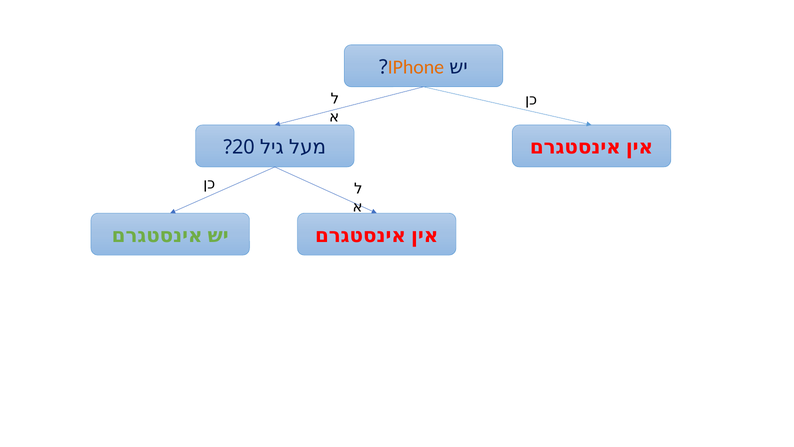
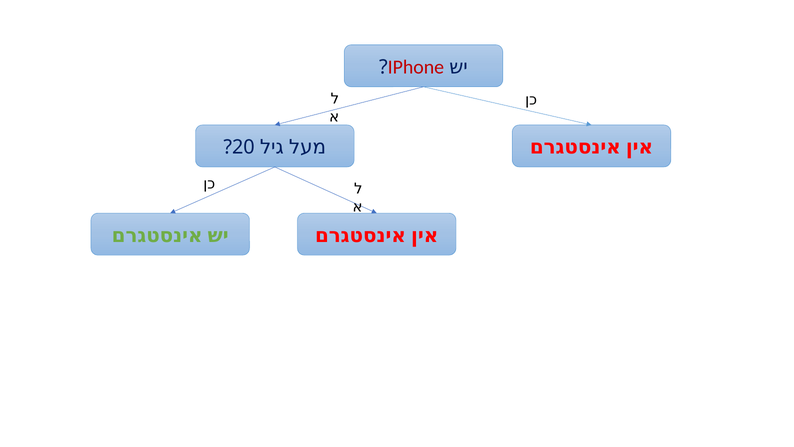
IPhone colour: orange -> red (416, 67)
